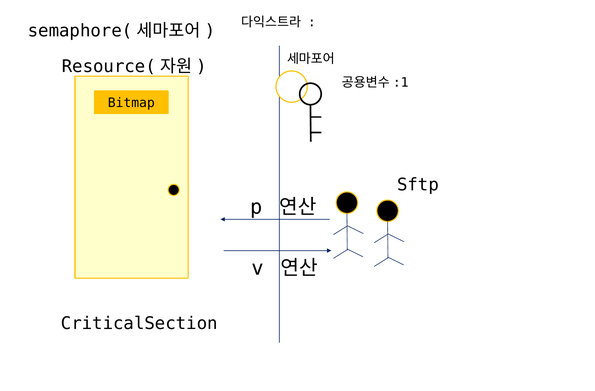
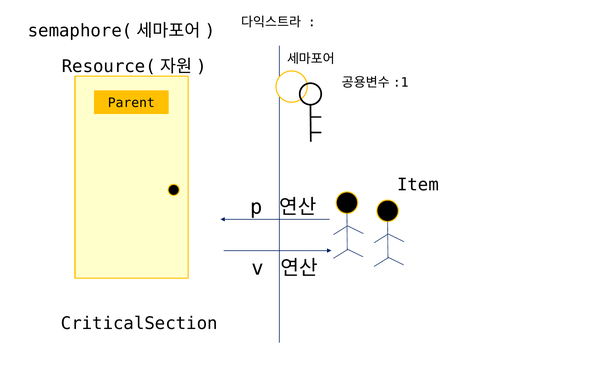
Bitmap: Bitmap -> Parent (131, 103)
Sftp: Sftp -> Item (418, 185)
